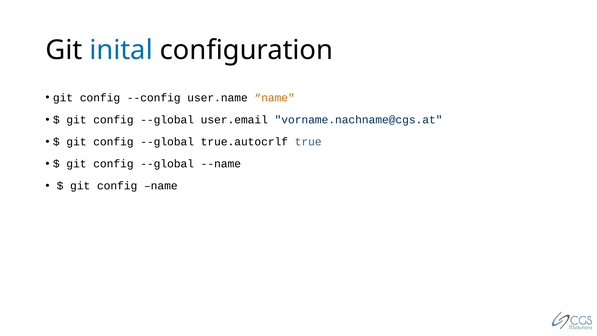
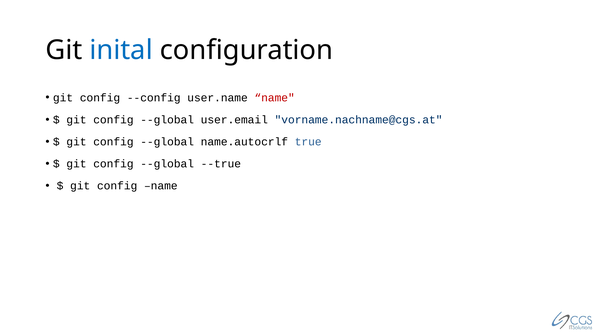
name colour: orange -> red (275, 98)
true.autocrlf: true.autocrlf -> name.autocrlf (244, 142)
--name: --name -> --true (221, 164)
